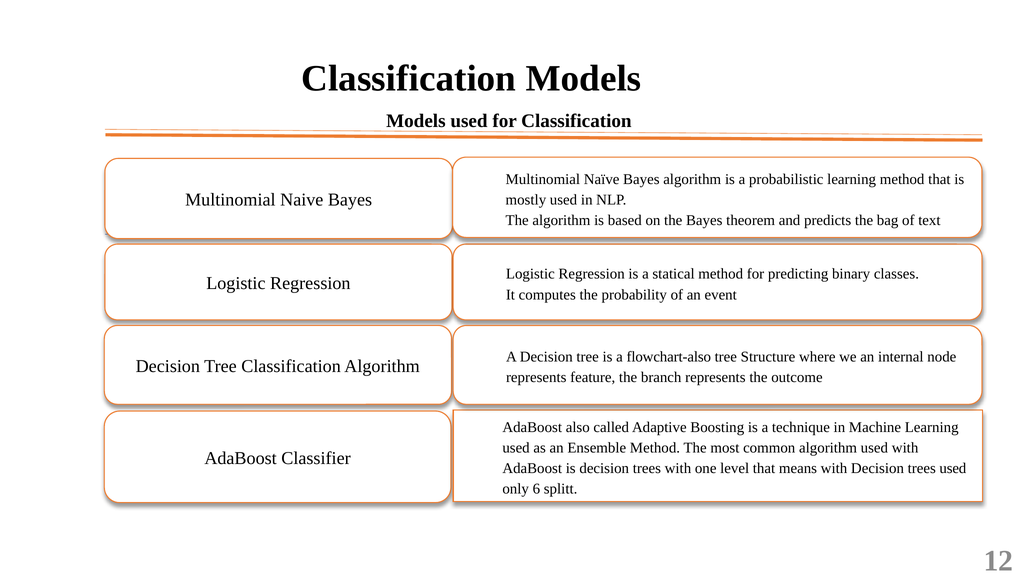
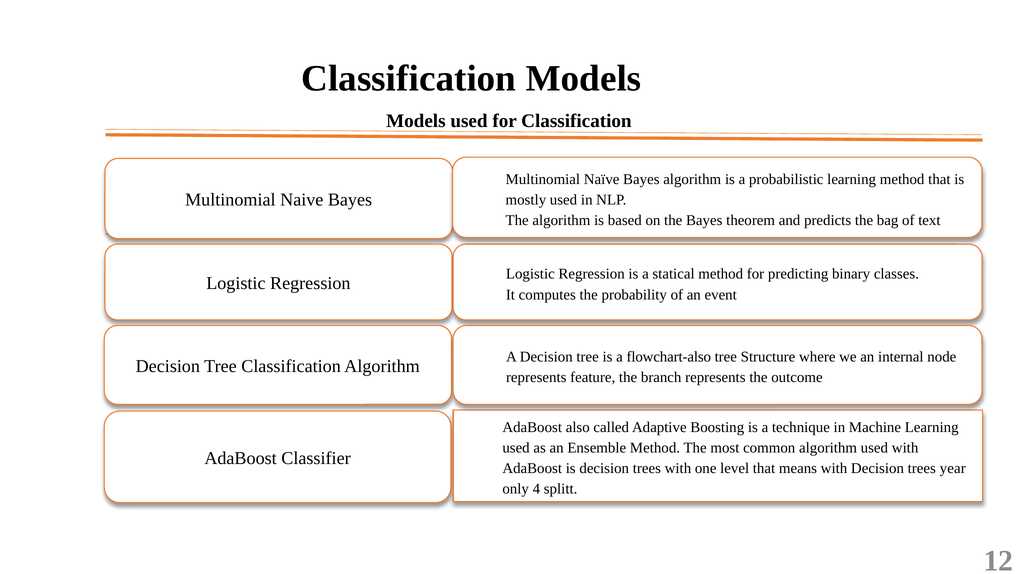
trees used: used -> year (953, 469)
6: 6 -> 4 (536, 489)
